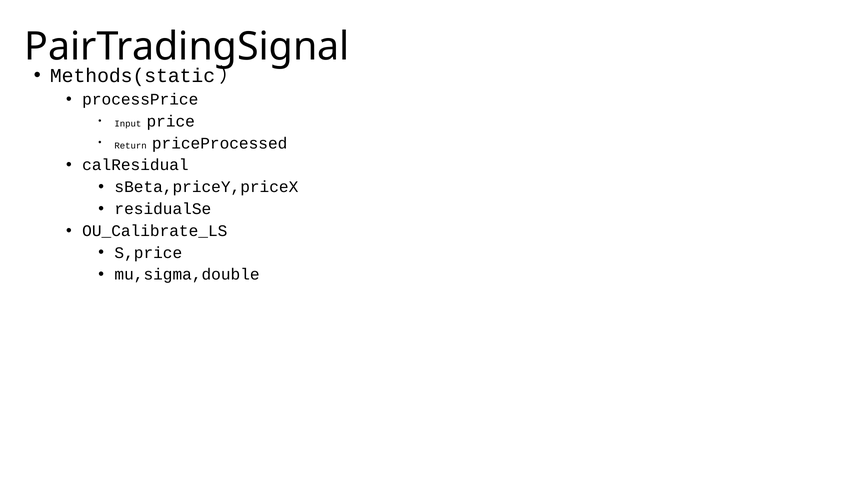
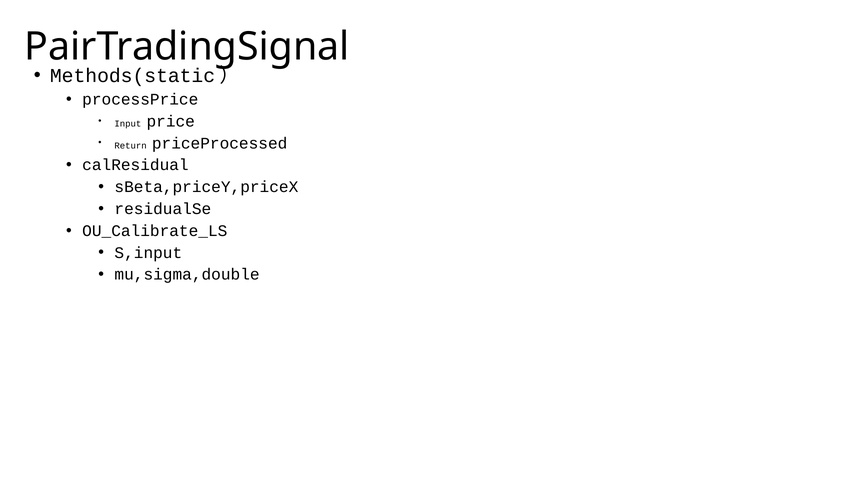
S,price: S,price -> S,input (148, 253)
